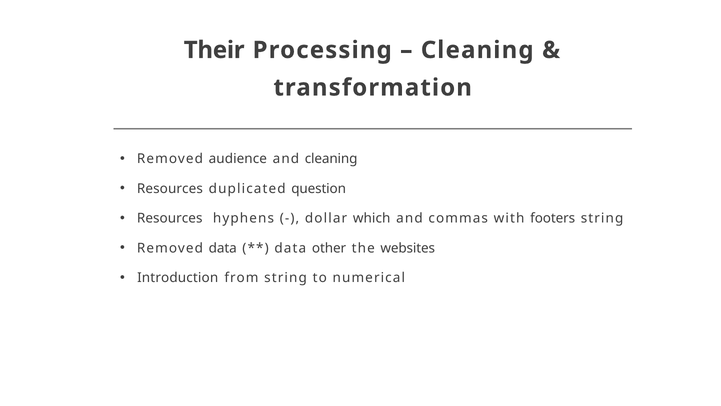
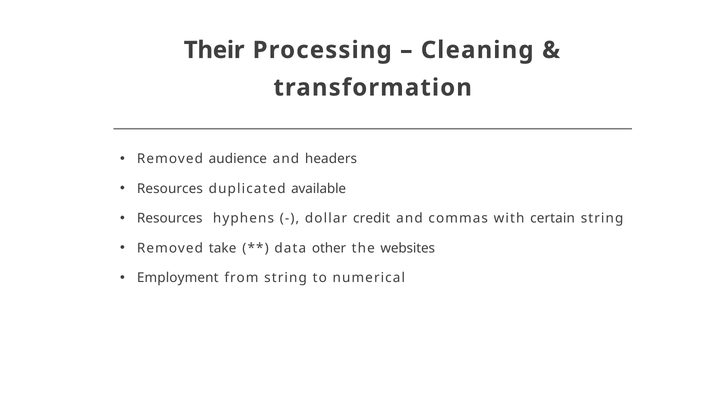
and cleaning: cleaning -> headers (331, 159)
question: question -> available (319, 188)
which: which -> credit (372, 218)
footers: footers -> certain (553, 218)
Removed data: data -> take (223, 248)
Introduction: Introduction -> Employment (178, 277)
